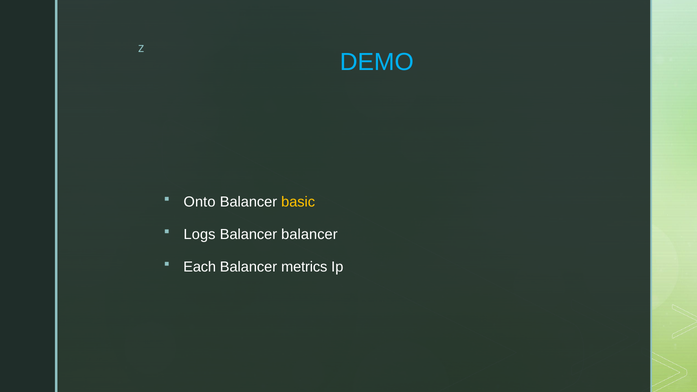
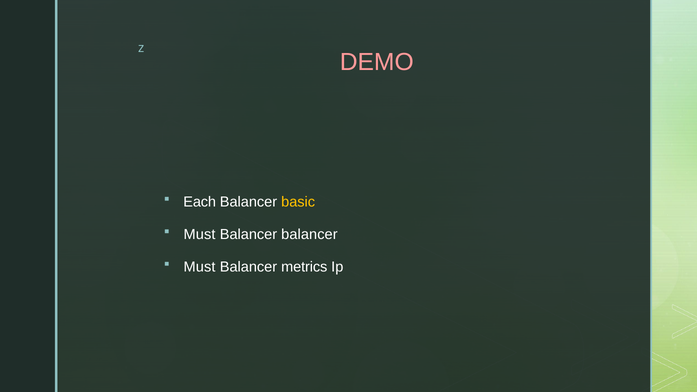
DEMO colour: light blue -> pink (377, 62)
Onto: Onto -> Each (200, 202)
Logs: Logs -> Must (200, 234)
Each: Each -> Must (200, 267)
